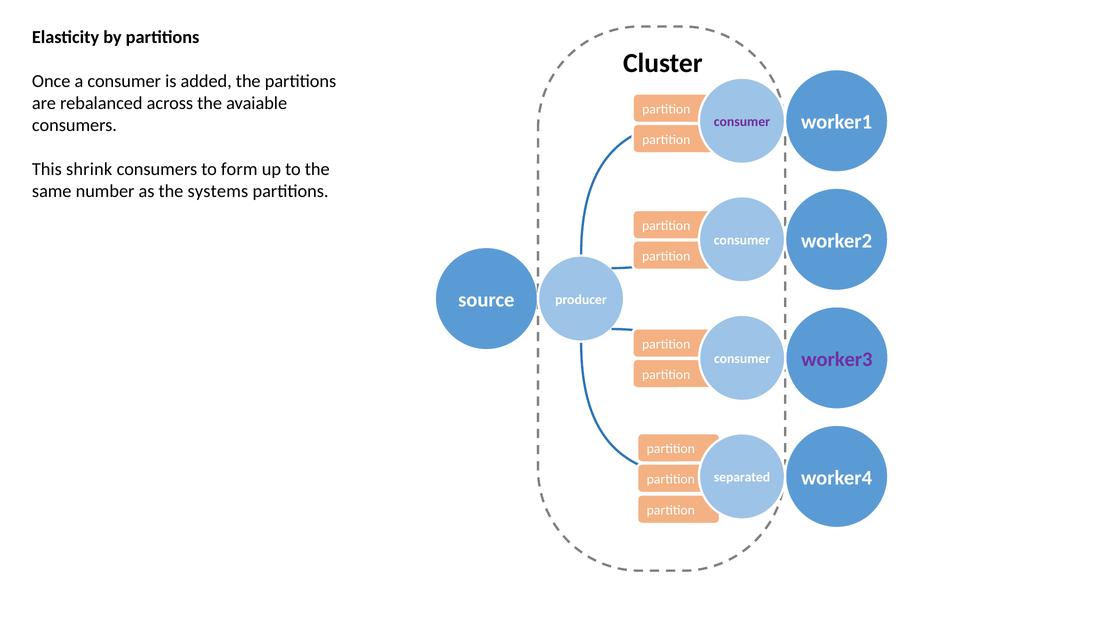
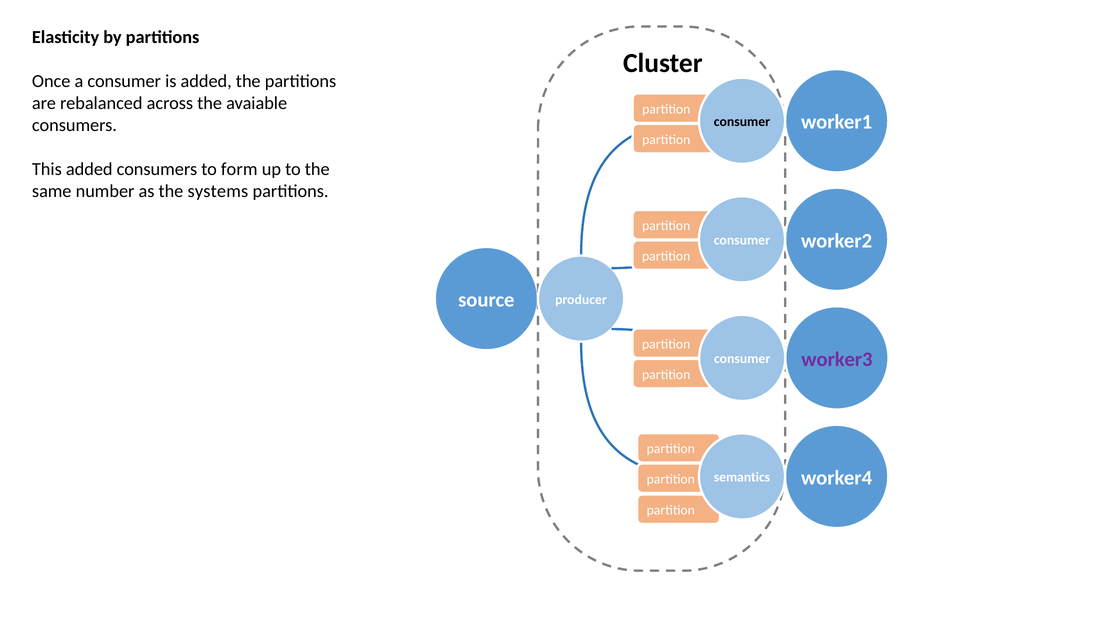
consumer colour: purple -> black (742, 122)
This shrink: shrink -> added (89, 169)
separated: separated -> semantics (742, 477)
